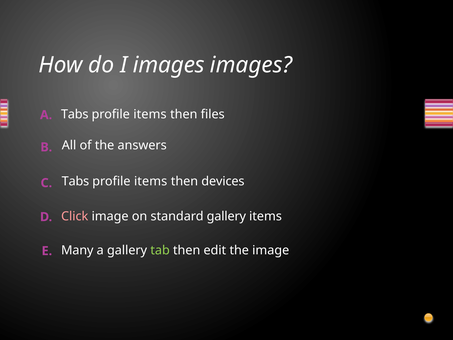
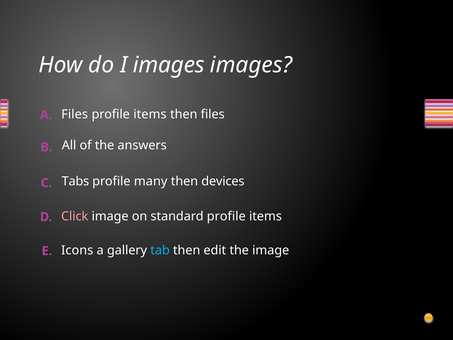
Tabs: Tabs -> Files (75, 114)
items: items -> many (151, 181)
standard gallery: gallery -> profile (226, 216)
Many: Many -> Icons (77, 250)
tab colour: light green -> light blue (160, 250)
